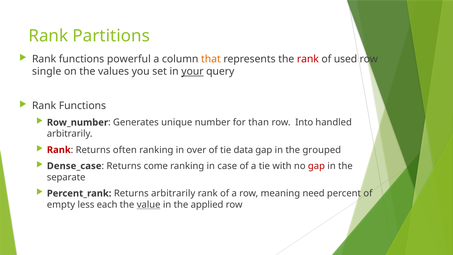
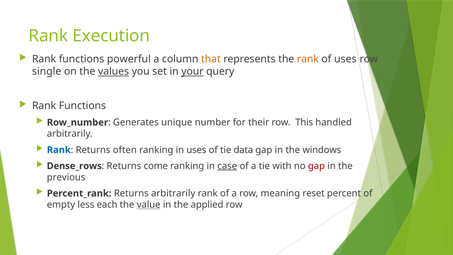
Partitions: Partitions -> Execution (111, 36)
rank colour: red -> orange (308, 59)
of used: used -> uses (345, 59)
values underline: none -> present (114, 71)
than: than -> their (259, 122)
Into: Into -> This (304, 122)
Rank colour: red -> blue (59, 150)
in over: over -> uses (196, 150)
grouped: grouped -> windows (322, 150)
Dense_case: Dense_case -> Dense_rows (74, 166)
case underline: none -> present (227, 166)
separate: separate -> previous (66, 177)
need: need -> reset (314, 193)
